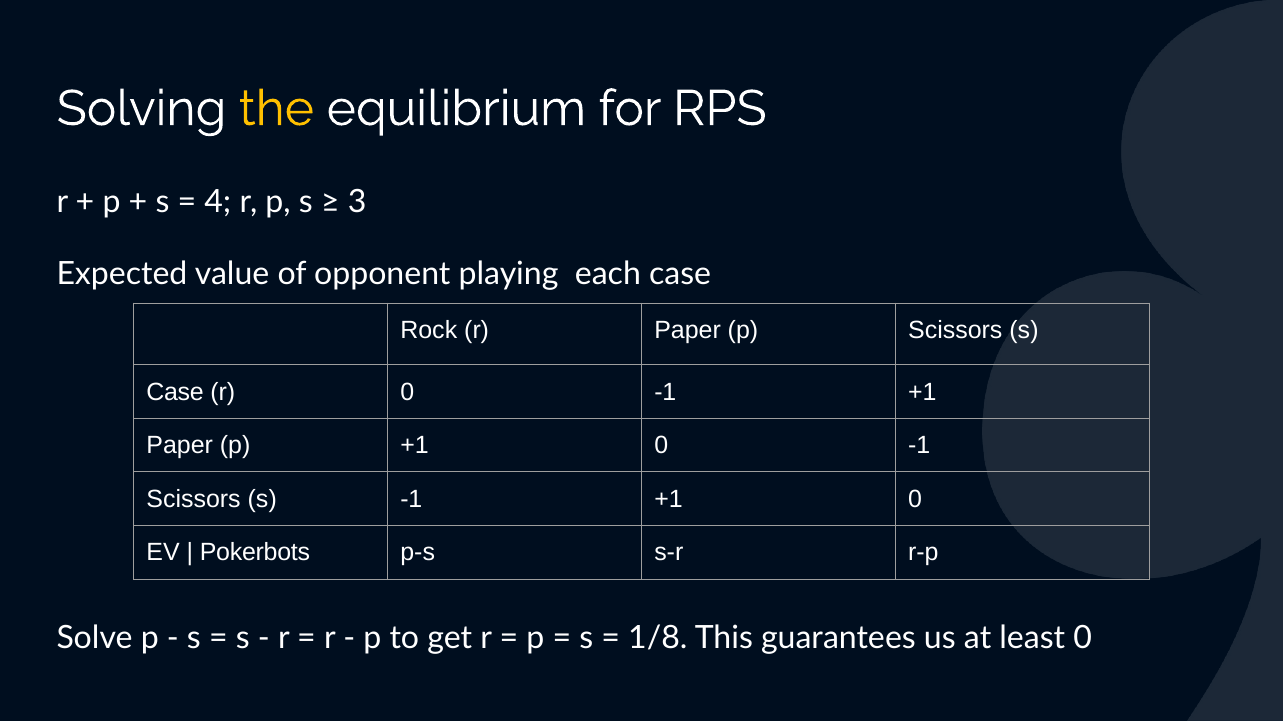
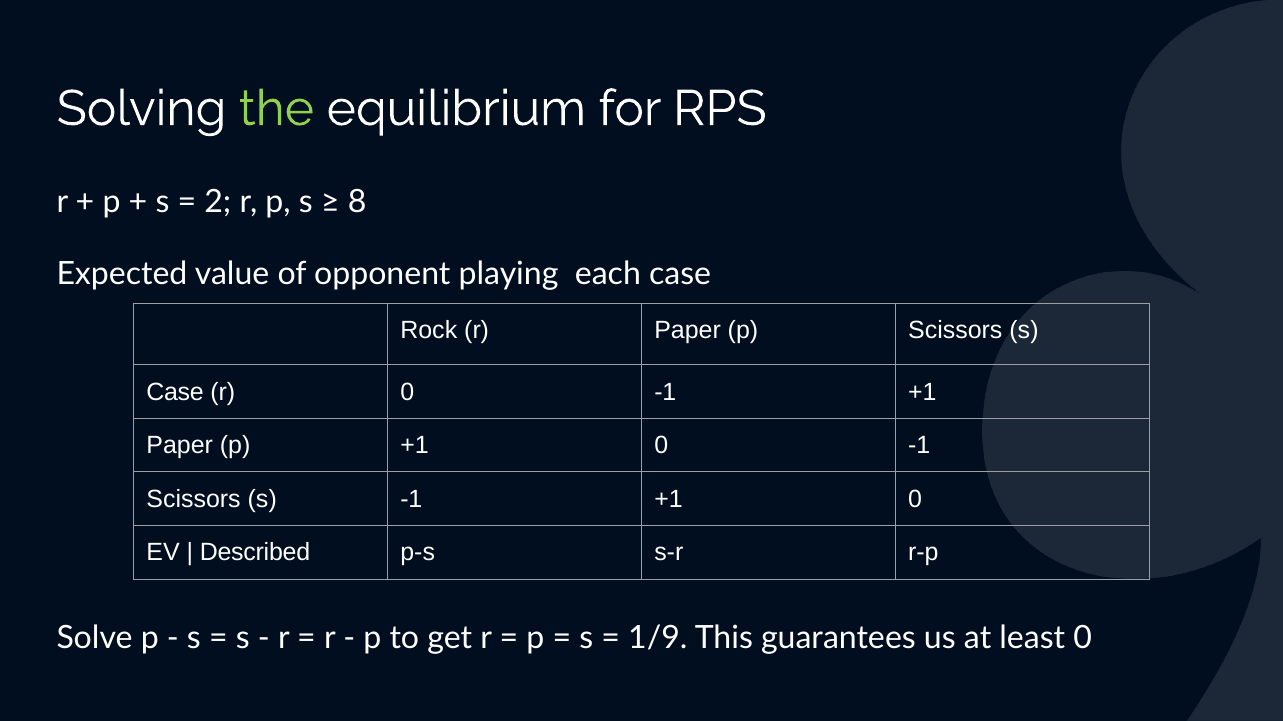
the colour: yellow -> light green (276, 109)
4: 4 -> 2 (218, 202)
3: 3 -> 8 (357, 202)
Pokerbots: Pokerbots -> Described (255, 553)
1/8: 1/8 -> 1/9 (658, 638)
